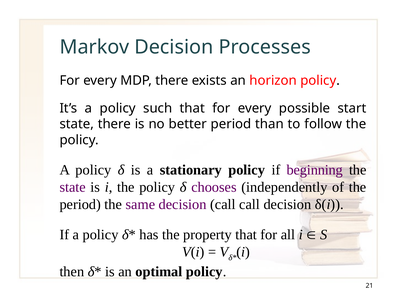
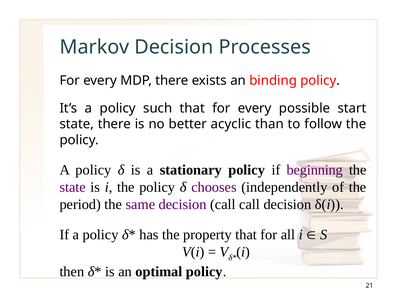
horizon: horizon -> binding (273, 80)
better period: period -> acyclic (231, 124)
